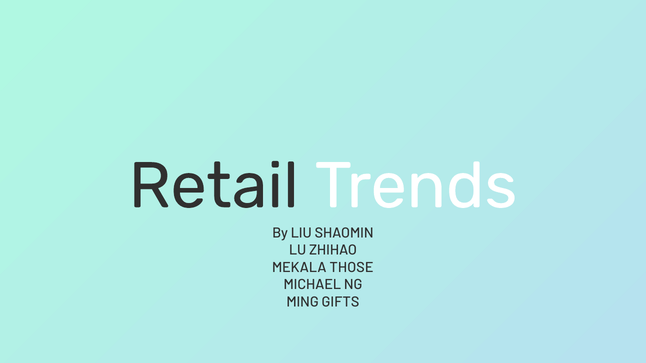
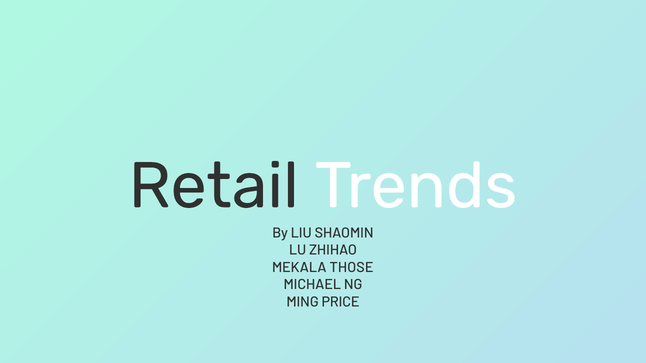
GIFTS: GIFTS -> PRICE (341, 302)
